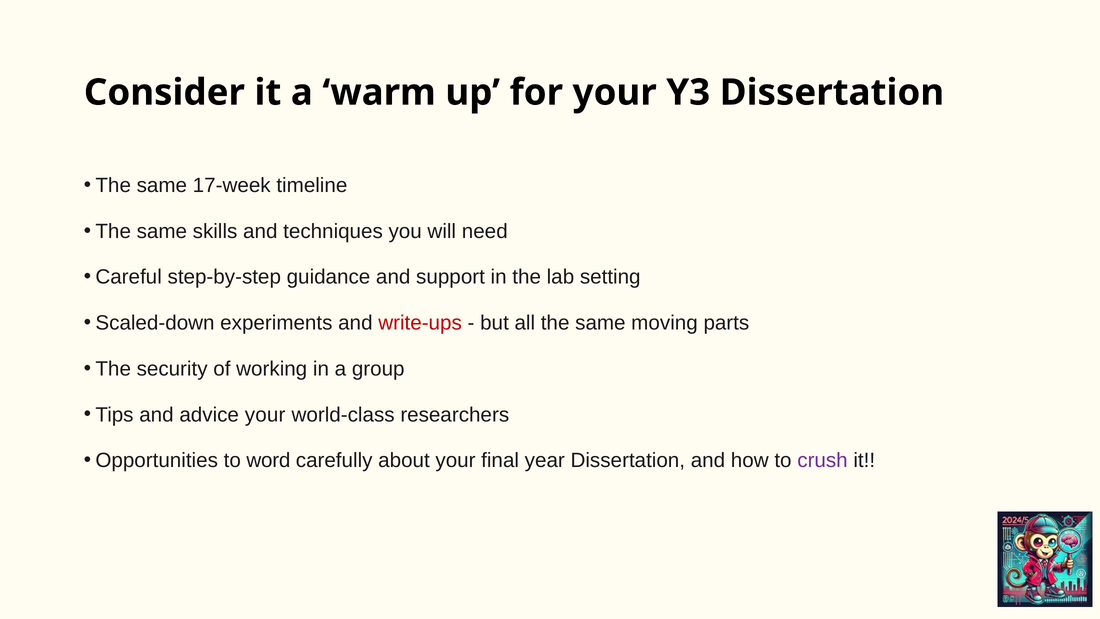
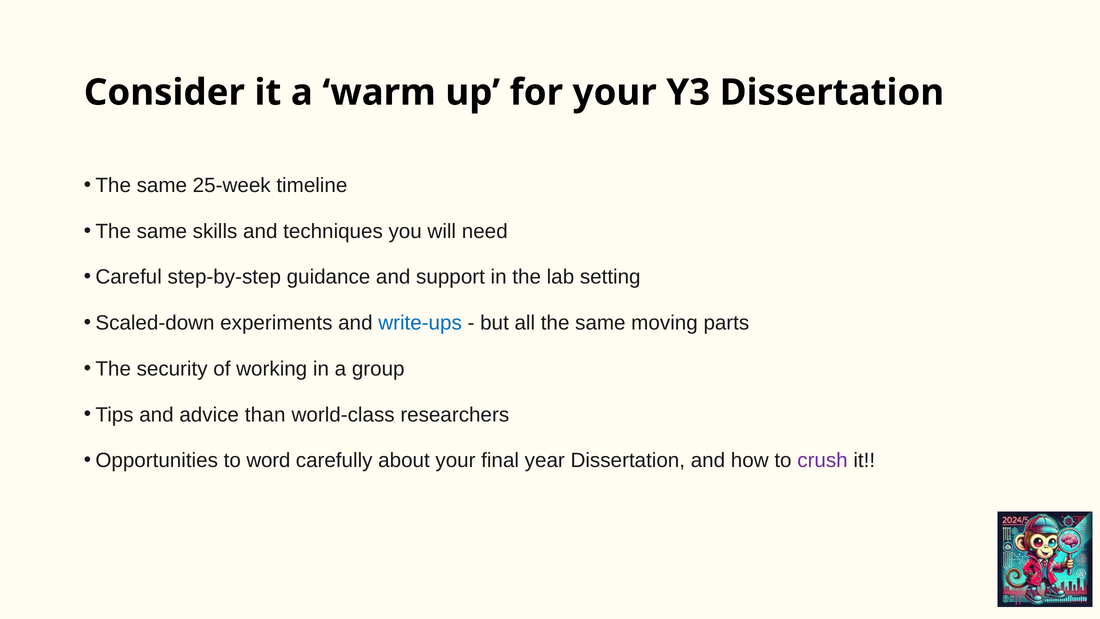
17-week: 17-week -> 25-week (232, 185)
write-ups colour: red -> blue (420, 323)
advice your: your -> than (265, 415)
